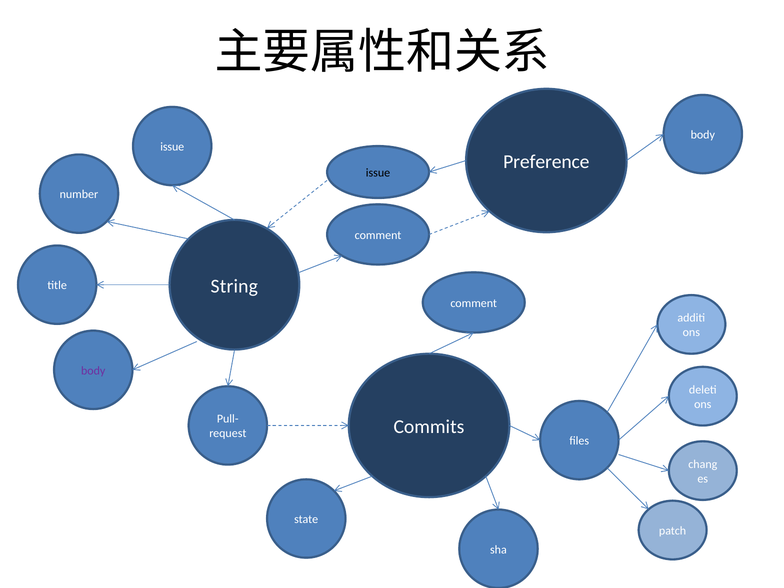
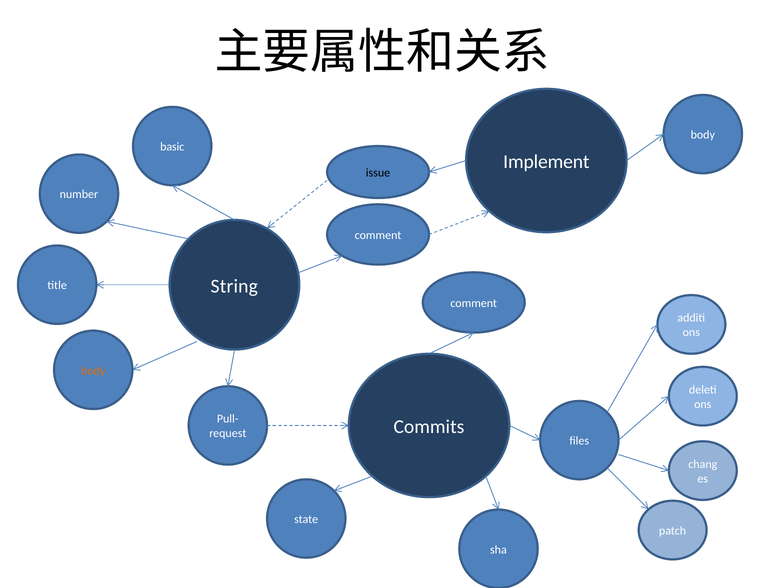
issue: issue -> basic (172, 147)
Preference: Preference -> Implement (546, 162)
body colour: purple -> orange (93, 371)
